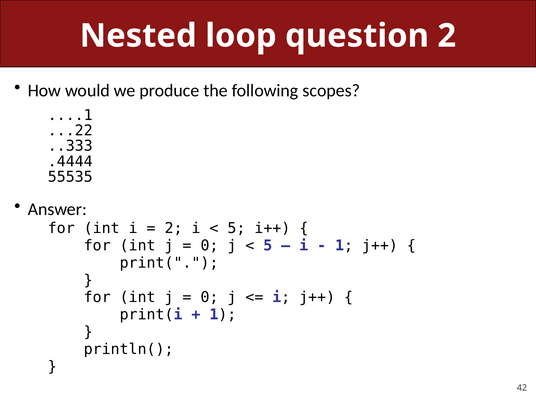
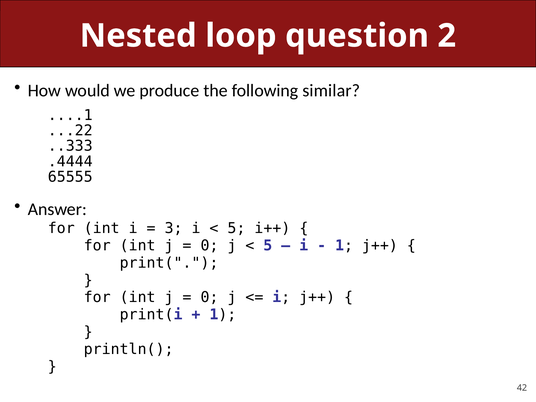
scopes: scopes -> similar (331, 91)
55535: 55535 -> 65555 (70, 177)
2: 2 -> 3 (174, 228)
